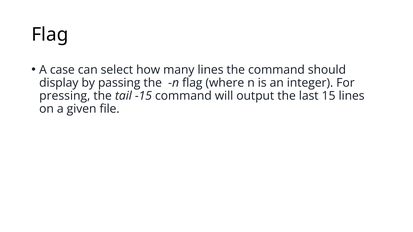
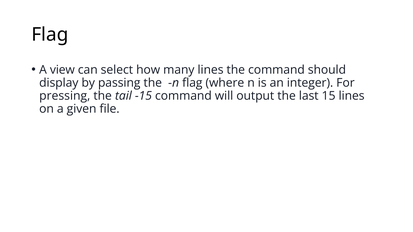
case: case -> view (62, 70)
